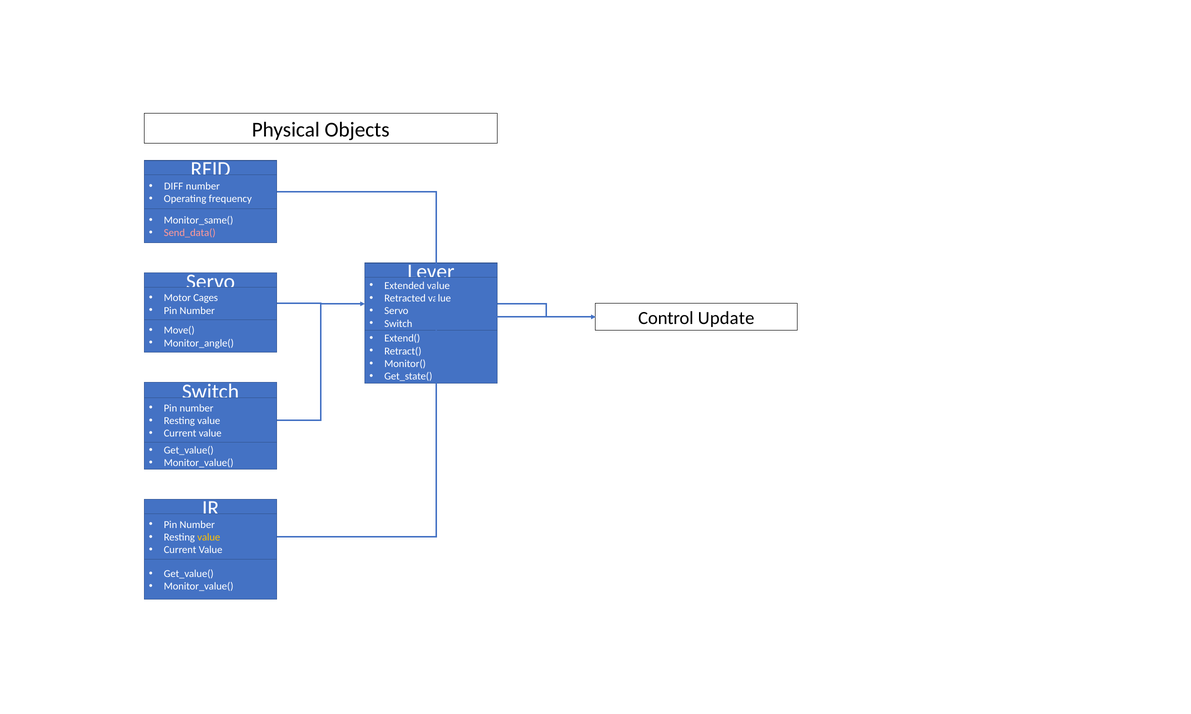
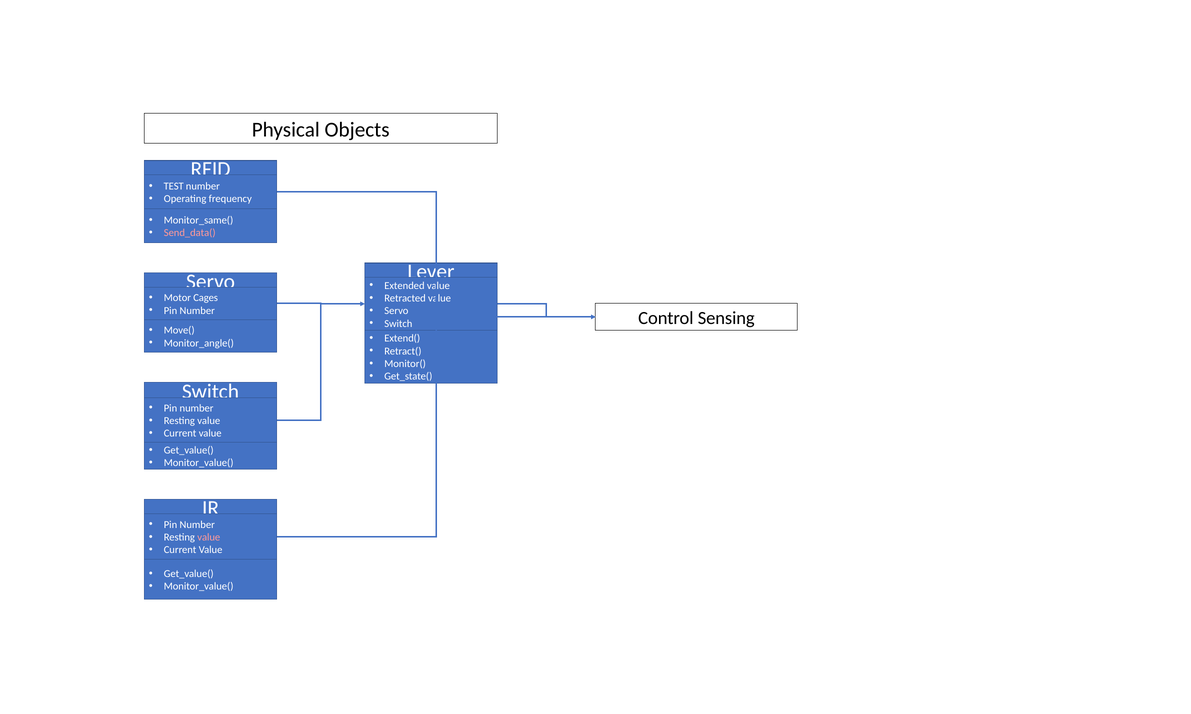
DIFF: DIFF -> TEST (174, 186)
Update: Update -> Sensing (726, 318)
value colour: yellow -> pink (209, 538)
